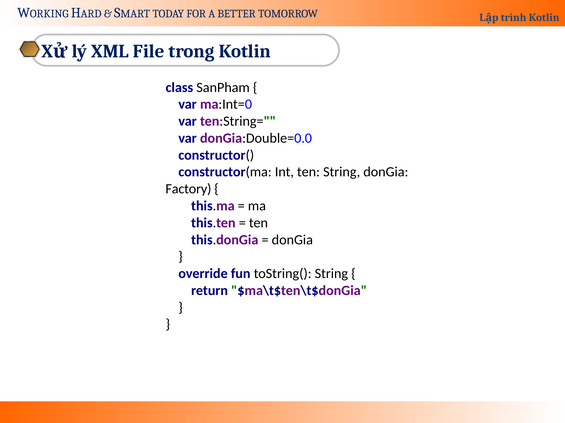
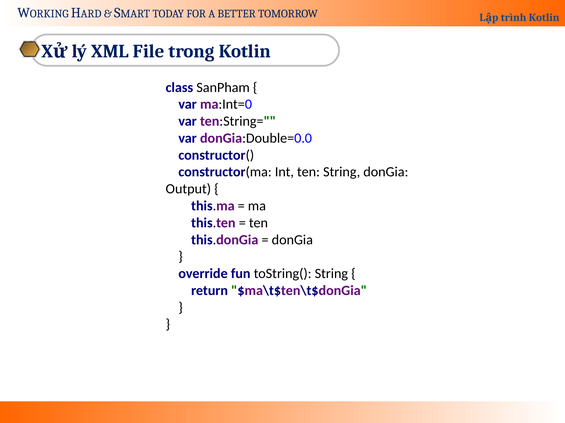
Factory: Factory -> Output (188, 189)
